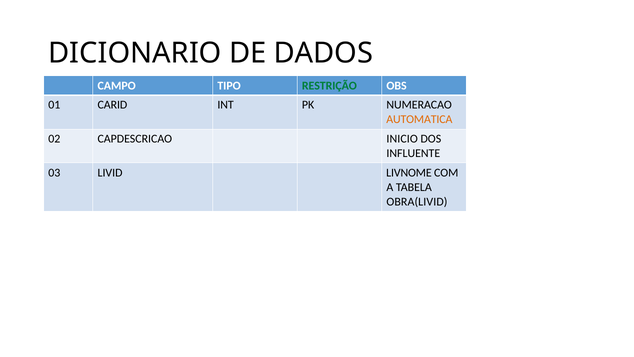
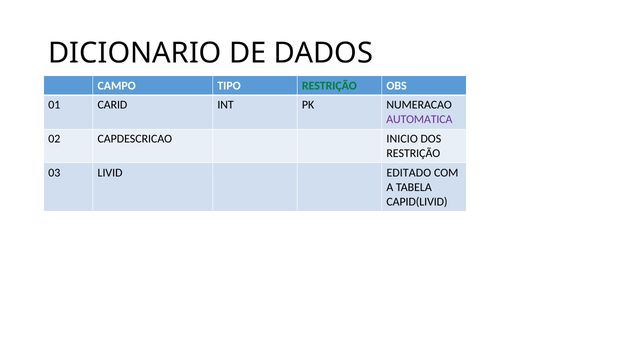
AUTOMATICA colour: orange -> purple (419, 119)
INFLUENTE: INFLUENTE -> RESTRIÇÃO (413, 153)
LIVNOME: LIVNOME -> EDITADO (409, 172)
OBRA(LIVID: OBRA(LIVID -> CAPID(LIVID (417, 201)
